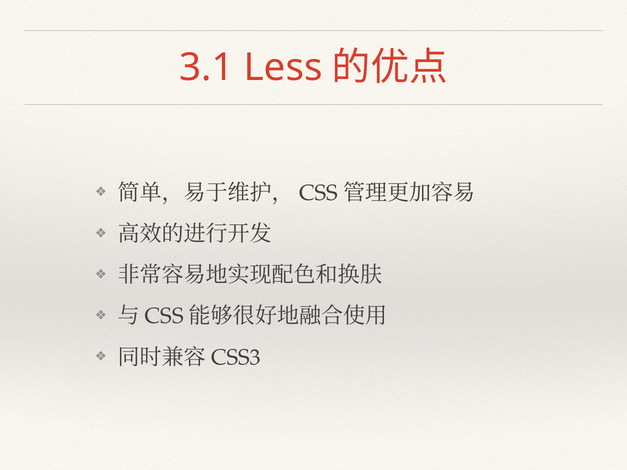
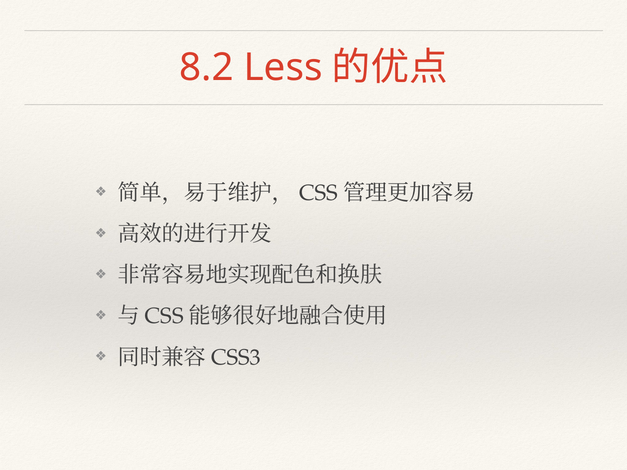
3.1: 3.1 -> 8.2 (207, 68)
